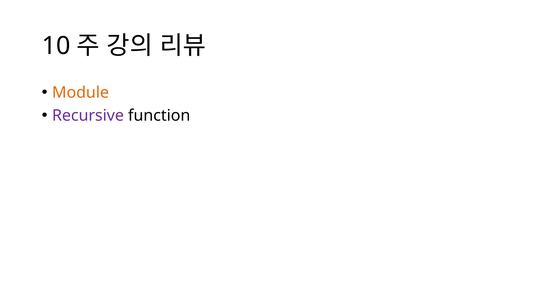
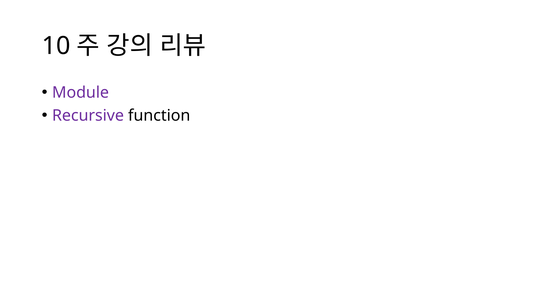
Module colour: orange -> purple (81, 93)
